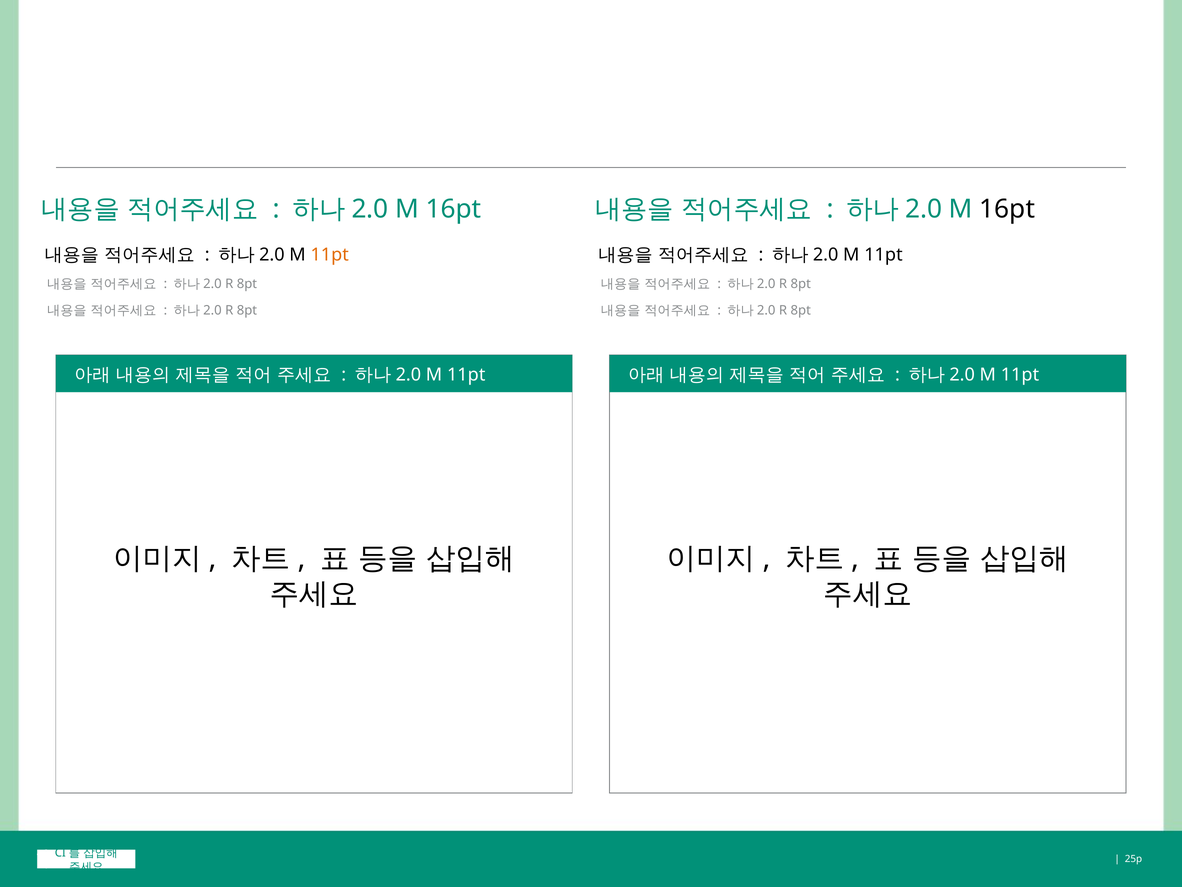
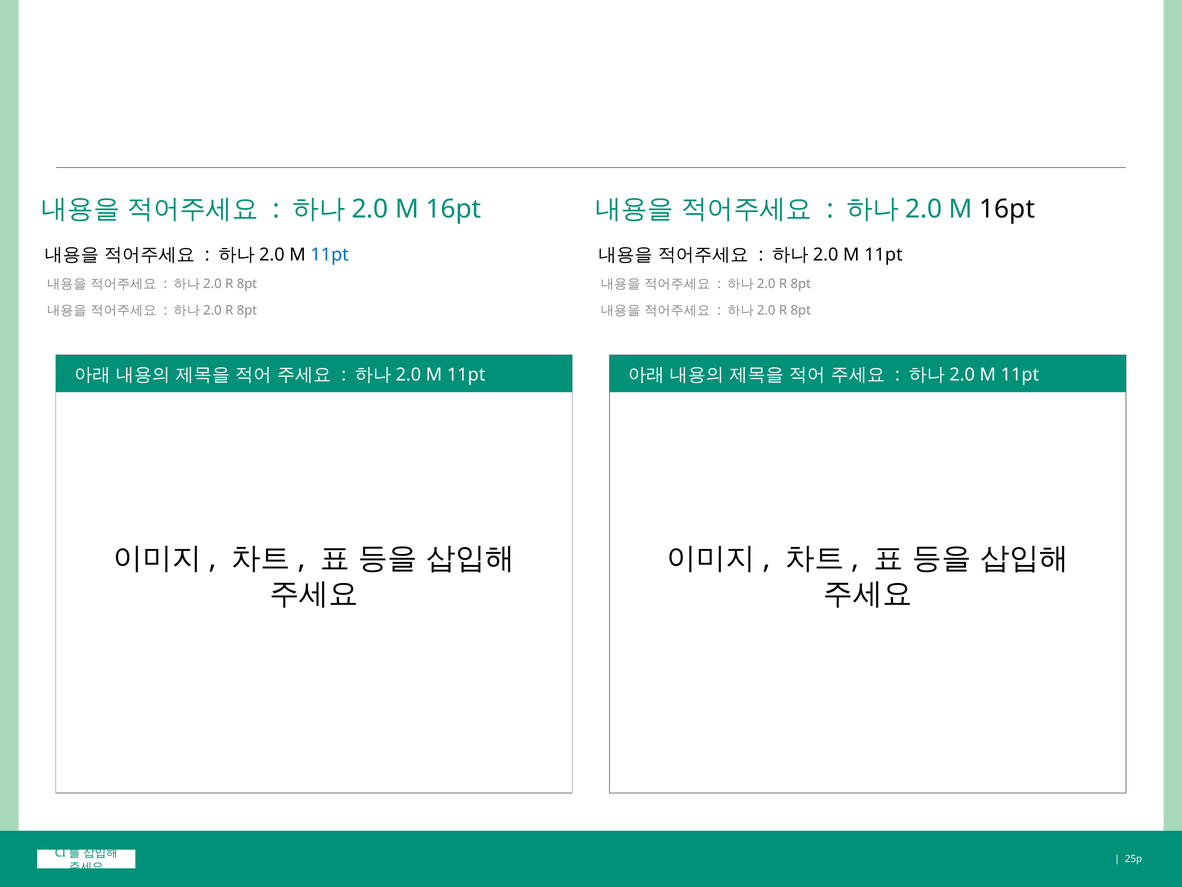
11pt colour: orange -> blue (330, 255)
